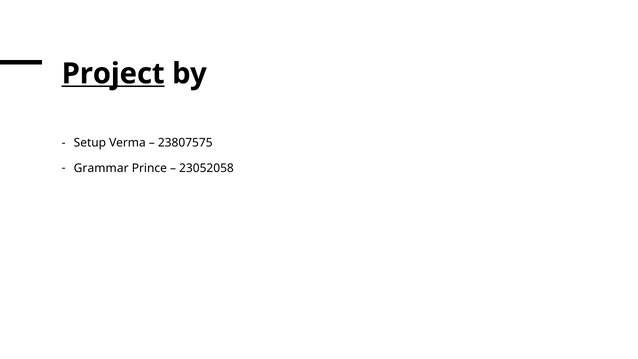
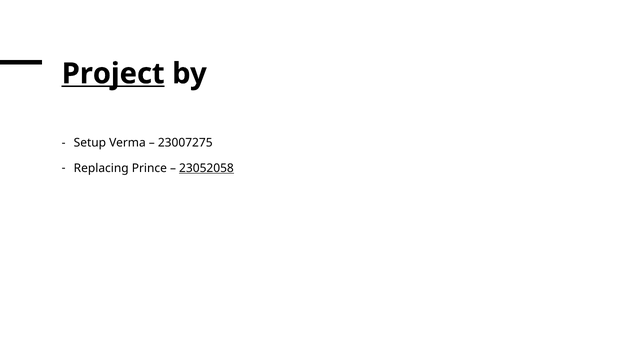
23807575: 23807575 -> 23007275 (185, 143)
Grammar: Grammar -> Replacing (101, 168)
23052058 underline: none -> present (206, 168)
